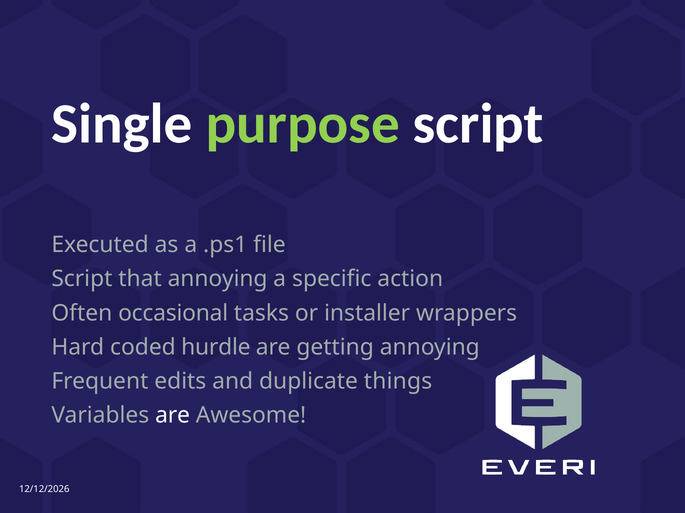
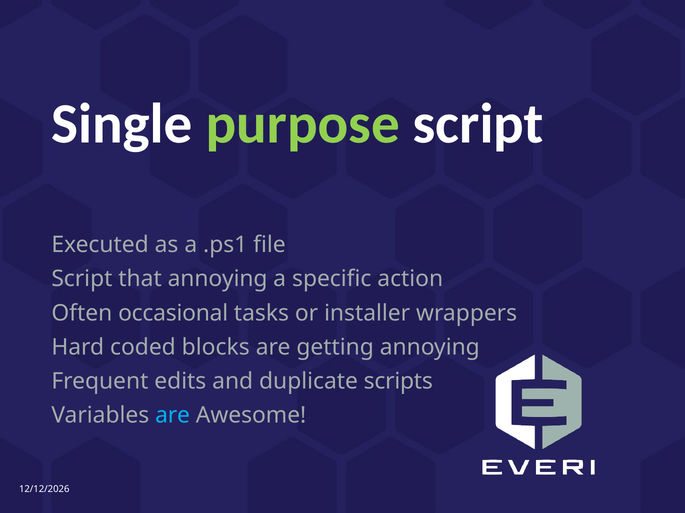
hurdle: hurdle -> blocks (216, 348)
things: things -> scripts (398, 382)
are colour: white -> light blue (173, 416)
